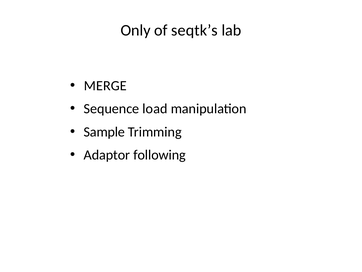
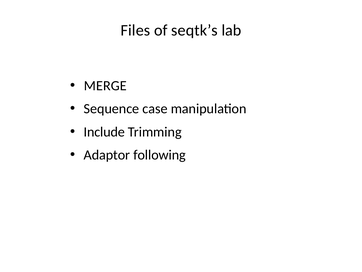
Only: Only -> Files (135, 30)
load: load -> case (155, 109)
Sample: Sample -> Include (104, 132)
